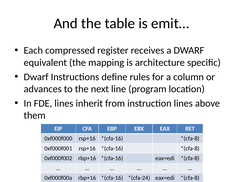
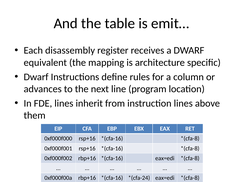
compressed: compressed -> disassembly (70, 51)
